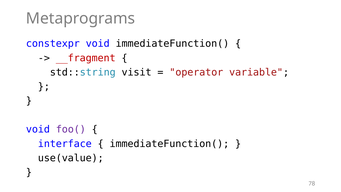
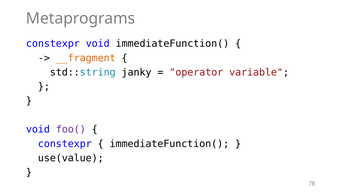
__fragment colour: red -> orange (86, 58)
visit: visit -> janky (137, 72)
interface: interface -> constexpr (65, 144)
